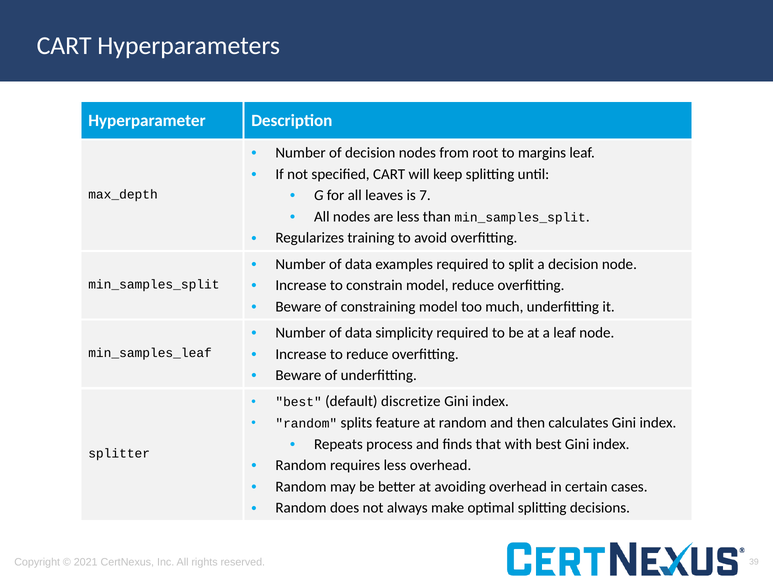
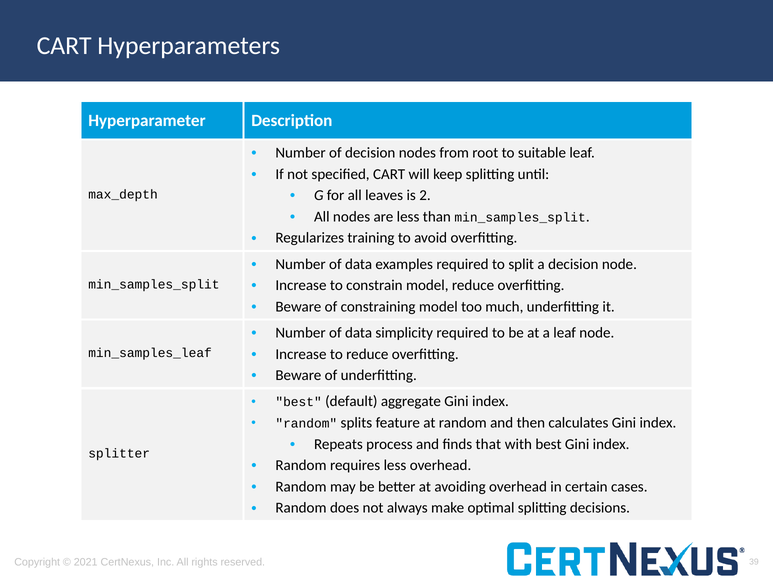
margins: margins -> suitable (542, 153)
7: 7 -> 2 (425, 195)
discretize: discretize -> aggregate (411, 401)
